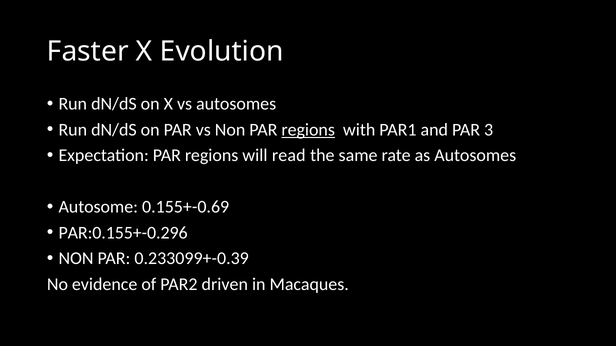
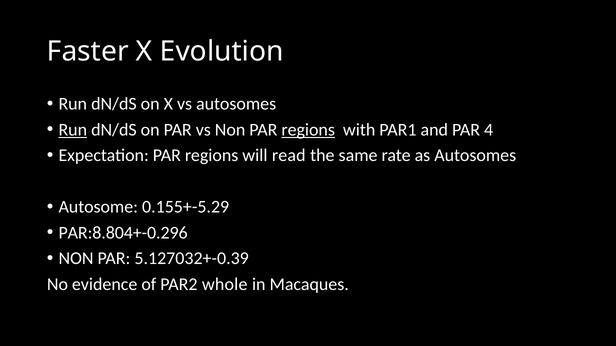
Run underline: none -> present (73, 130)
3: 3 -> 4 (489, 130)
0.155+-0.69: 0.155+-0.69 -> 0.155+-5.29 (186, 207)
PAR:0.155+-0.296: PAR:0.155+-0.296 -> PAR:8.804+-0.296 (123, 233)
0.233099+-0.39: 0.233099+-0.39 -> 5.127032+-0.39 (192, 259)
driven: driven -> whole (225, 285)
